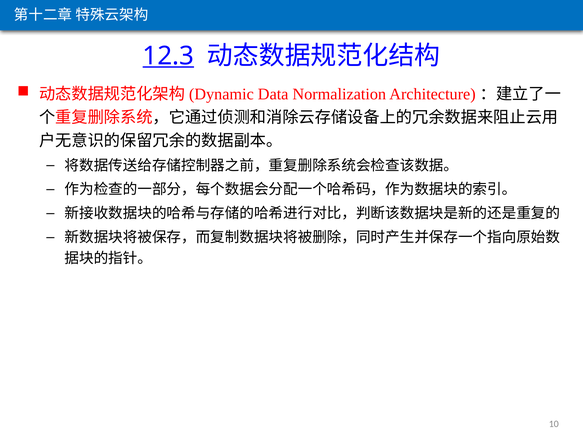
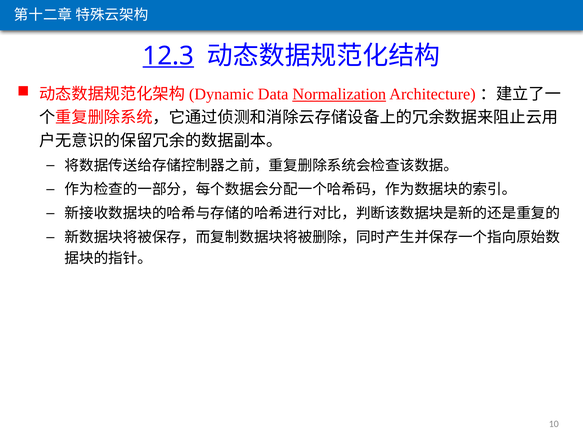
Normalization underline: none -> present (339, 94)
